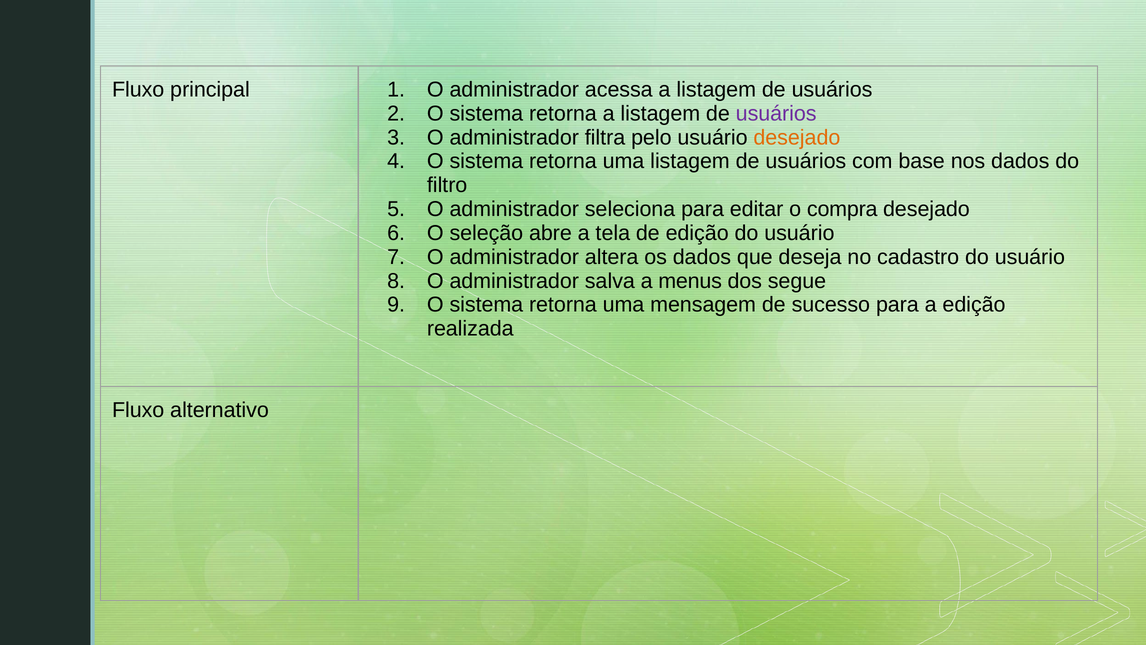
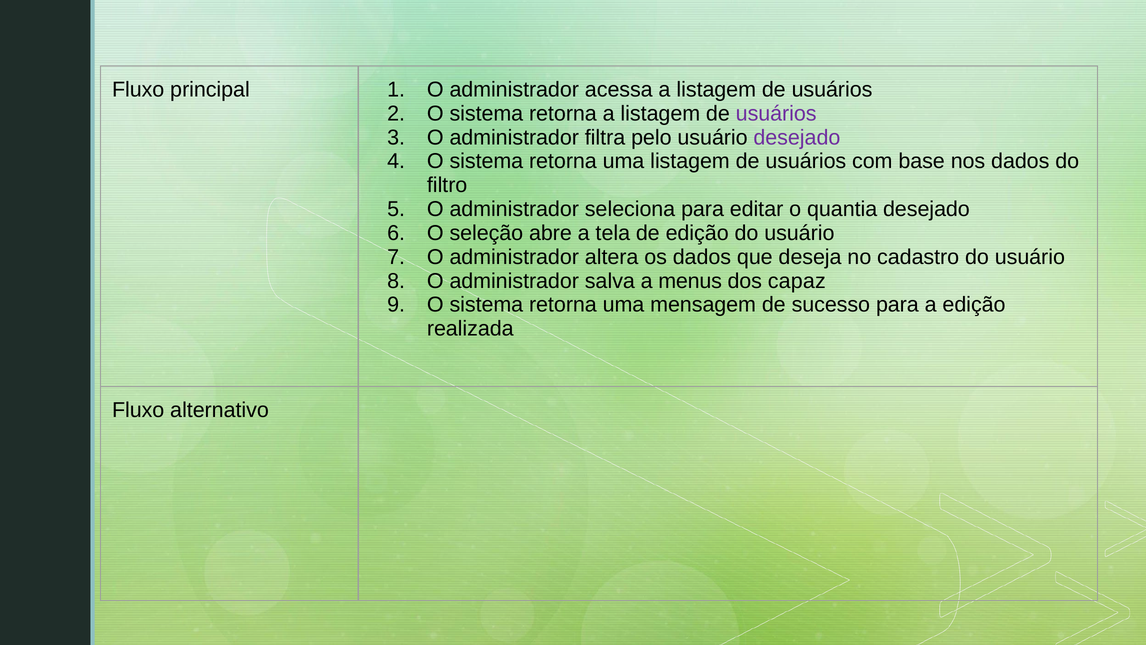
desejado colour: orange -> purple (797, 137)
compra: compra -> quantia (842, 209)
segue: segue -> capaz (797, 281)
